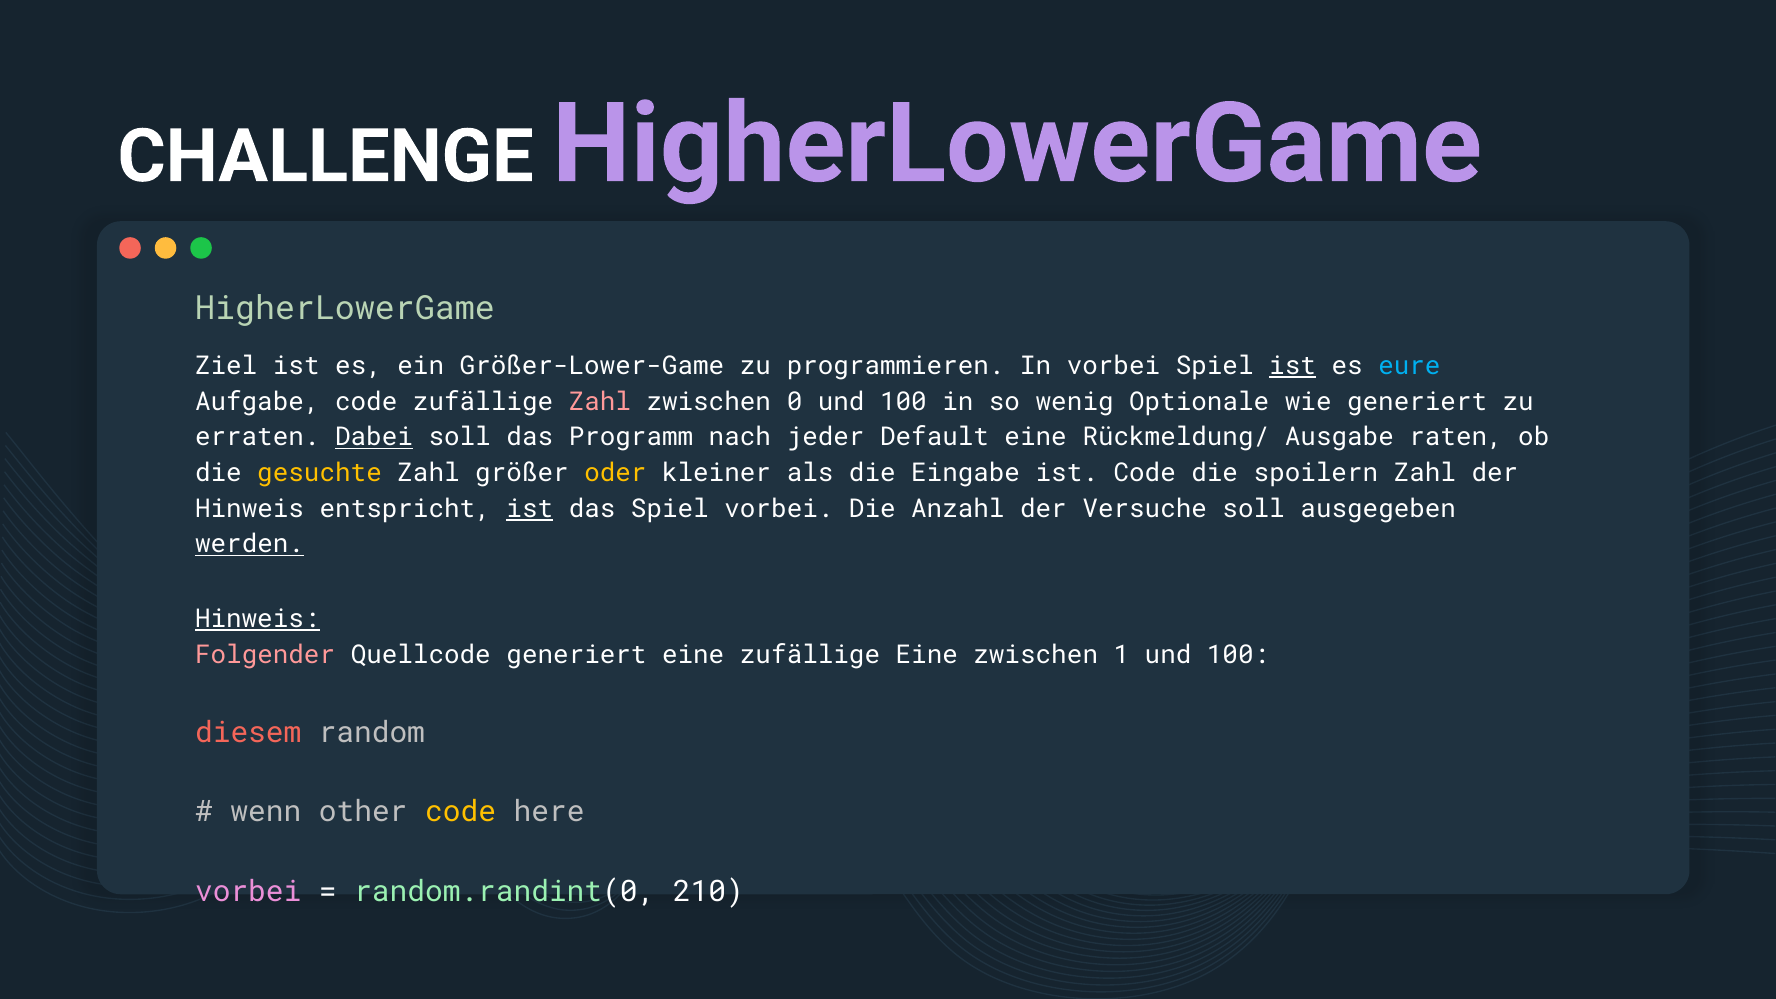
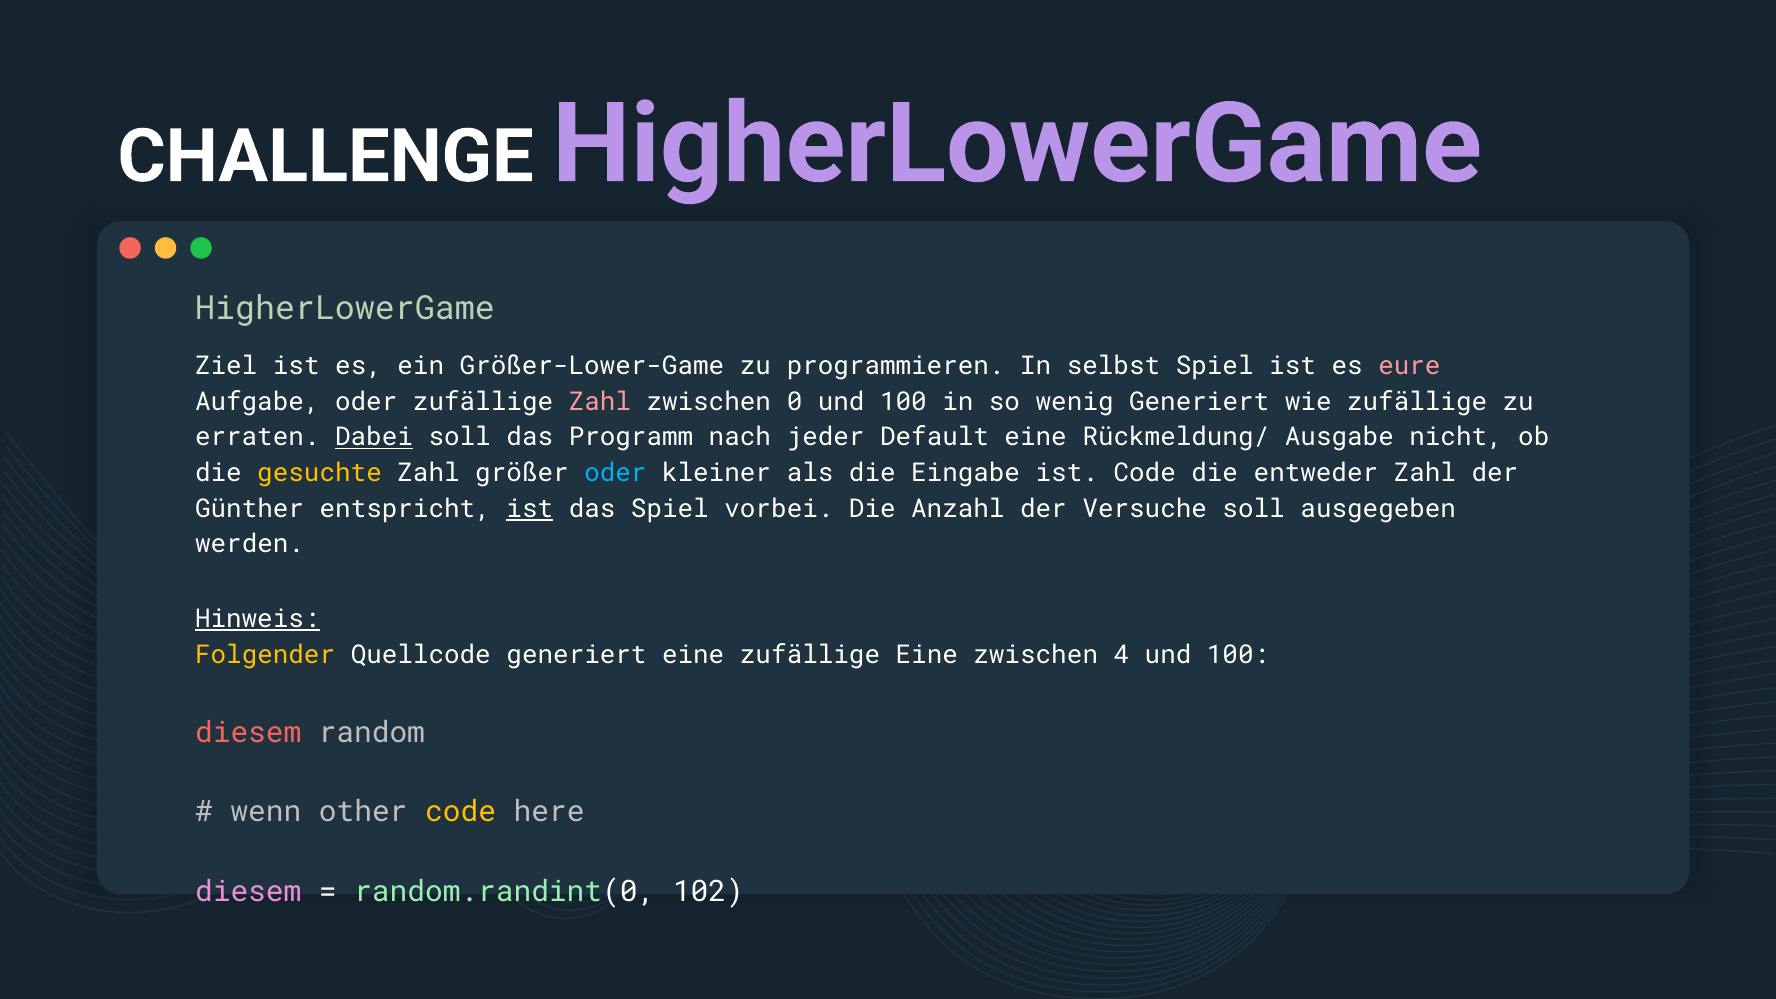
In vorbei: vorbei -> selbst (1113, 366)
ist underline: present -> none (1293, 366)
eure colour: light blue -> pink (1409, 366)
Aufgabe code: code -> oder (366, 401)
wenig Optionale: Optionale -> Generiert (1199, 401)
wie generiert: generiert -> zufällige (1417, 401)
raten: raten -> nicht (1456, 437)
oder colour: yellow -> light blue (615, 473)
spoilern: spoilern -> entweder (1316, 473)
Hinweis: Hinweis -> Günther (250, 509)
werden underline: present -> none (250, 544)
Folgender colour: pink -> yellow (265, 655)
1: 1 -> 4 (1121, 655)
vorbei: vorbei -> diesem (248, 892)
210: 210 -> 102 (708, 892)
